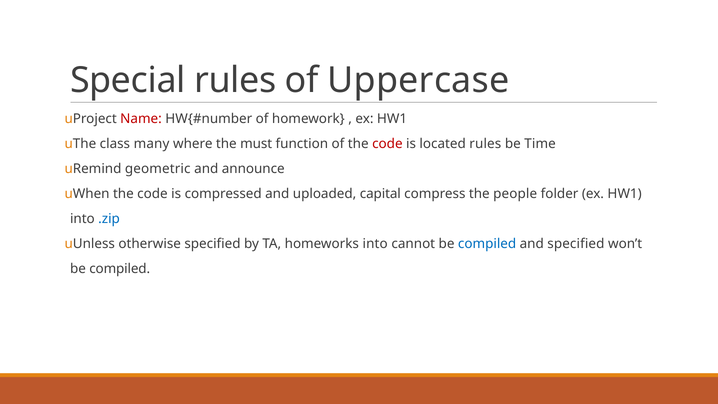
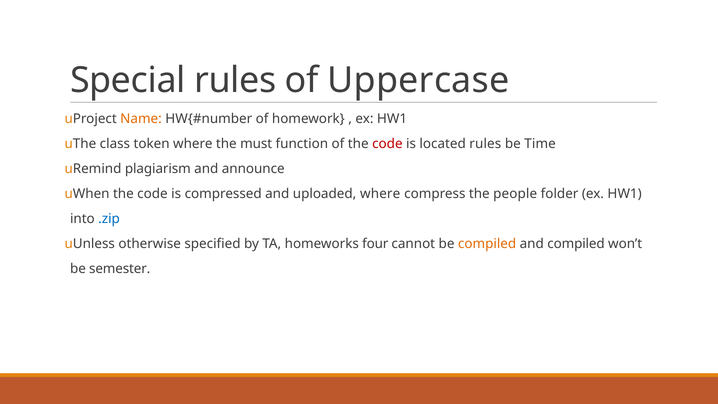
Name colour: red -> orange (141, 119)
many: many -> token (152, 144)
geometric: geometric -> plagiarism (158, 169)
uploaded capital: capital -> where (380, 194)
homeworks into: into -> four (375, 244)
compiled colour: blue -> orange (487, 244)
and specified: specified -> compiled (576, 244)
compiled: compiled -> semester (120, 269)
